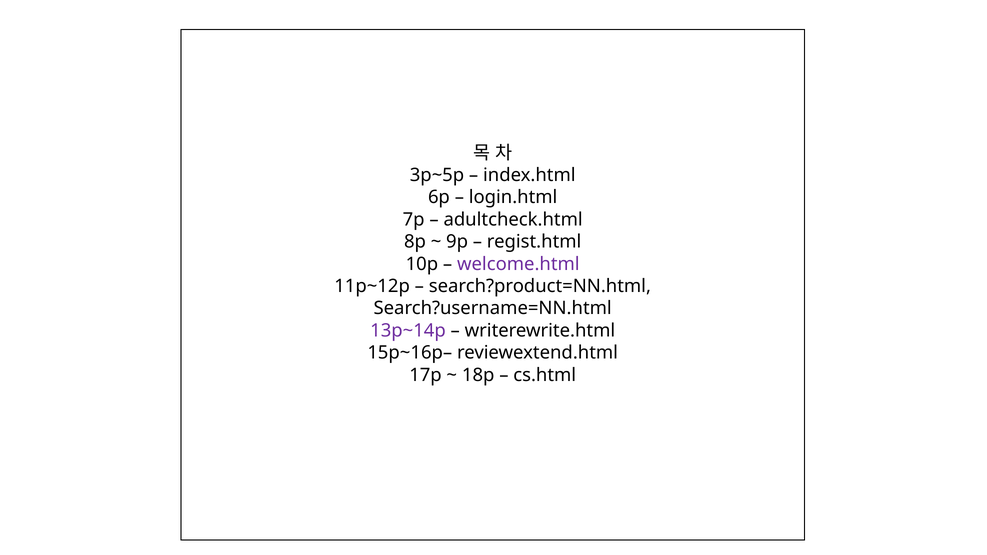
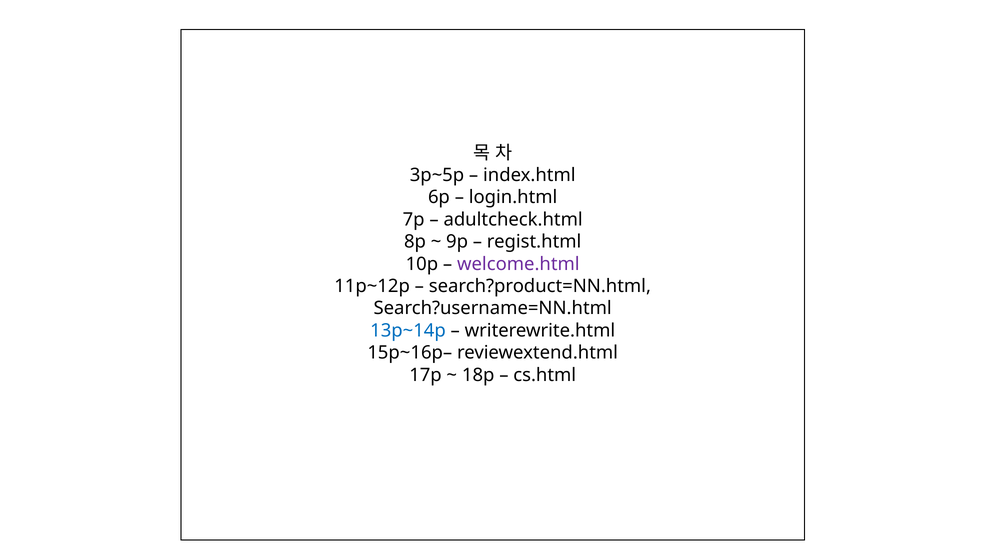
13p~14p colour: purple -> blue (408, 331)
